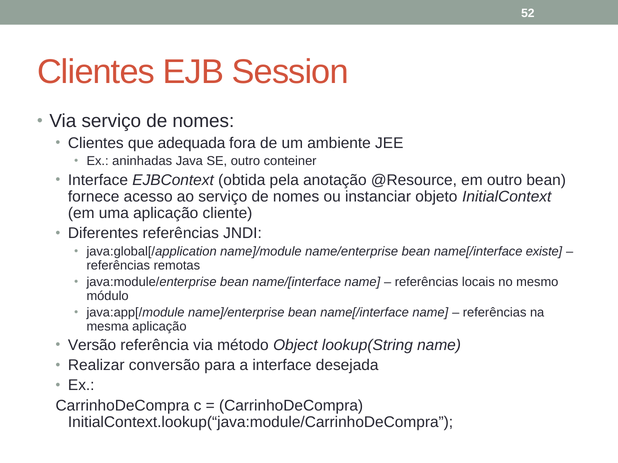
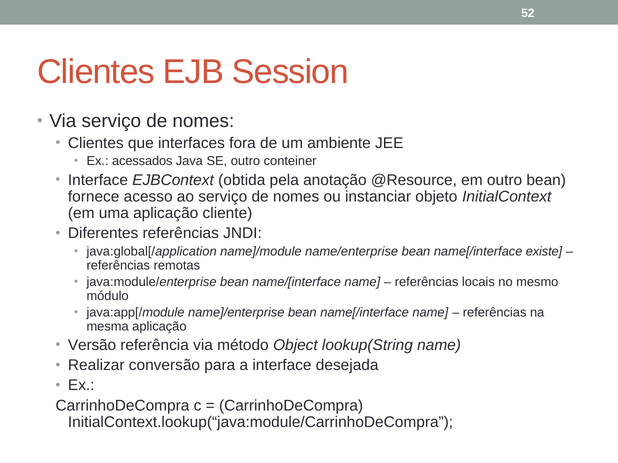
adequada: adequada -> interfaces (191, 143)
aninhadas: aninhadas -> acessados (142, 161)
